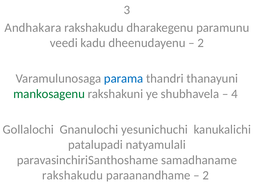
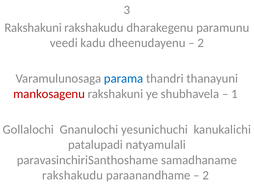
Andhakara: Andhakara -> Rakshakuni (33, 28)
mankosagenu colour: green -> red (49, 94)
4: 4 -> 1 (234, 94)
